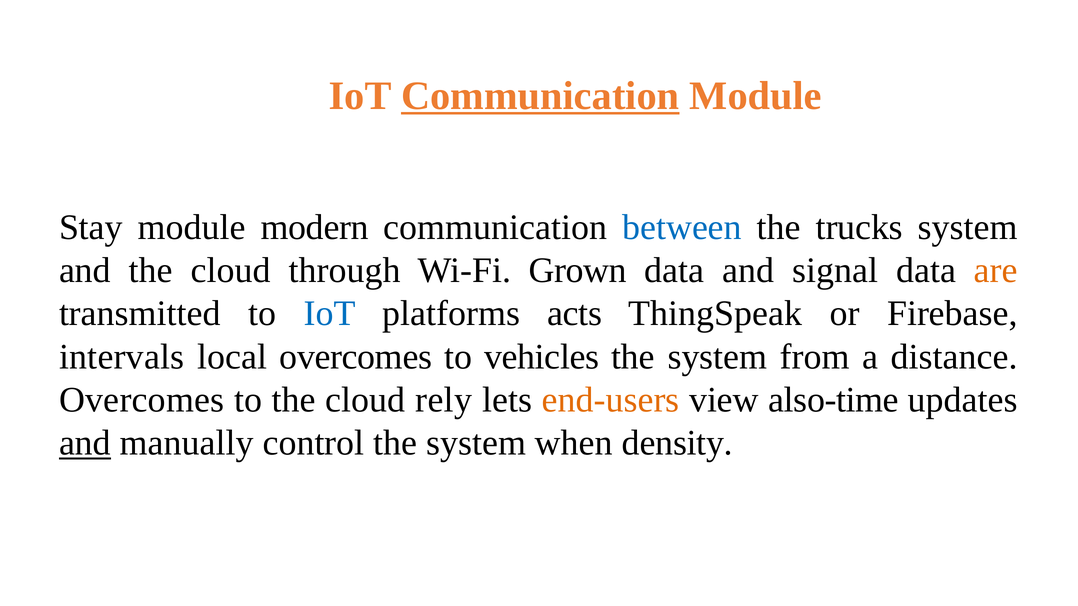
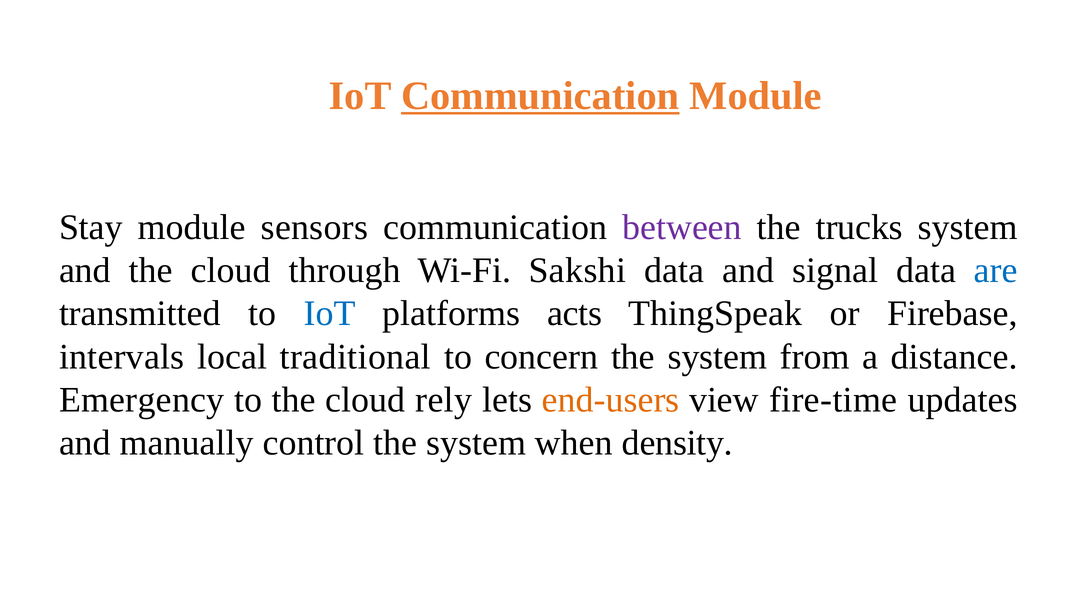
modern: modern -> sensors (314, 228)
between colour: blue -> purple (682, 228)
Grown: Grown -> Sakshi (577, 271)
are colour: orange -> blue (996, 271)
local overcomes: overcomes -> traditional (355, 357)
vehicles: vehicles -> concern (541, 357)
Overcomes: Overcomes -> Emergency (142, 400)
also-time: also-time -> fire-time (833, 400)
and underline: present -> none (85, 443)
